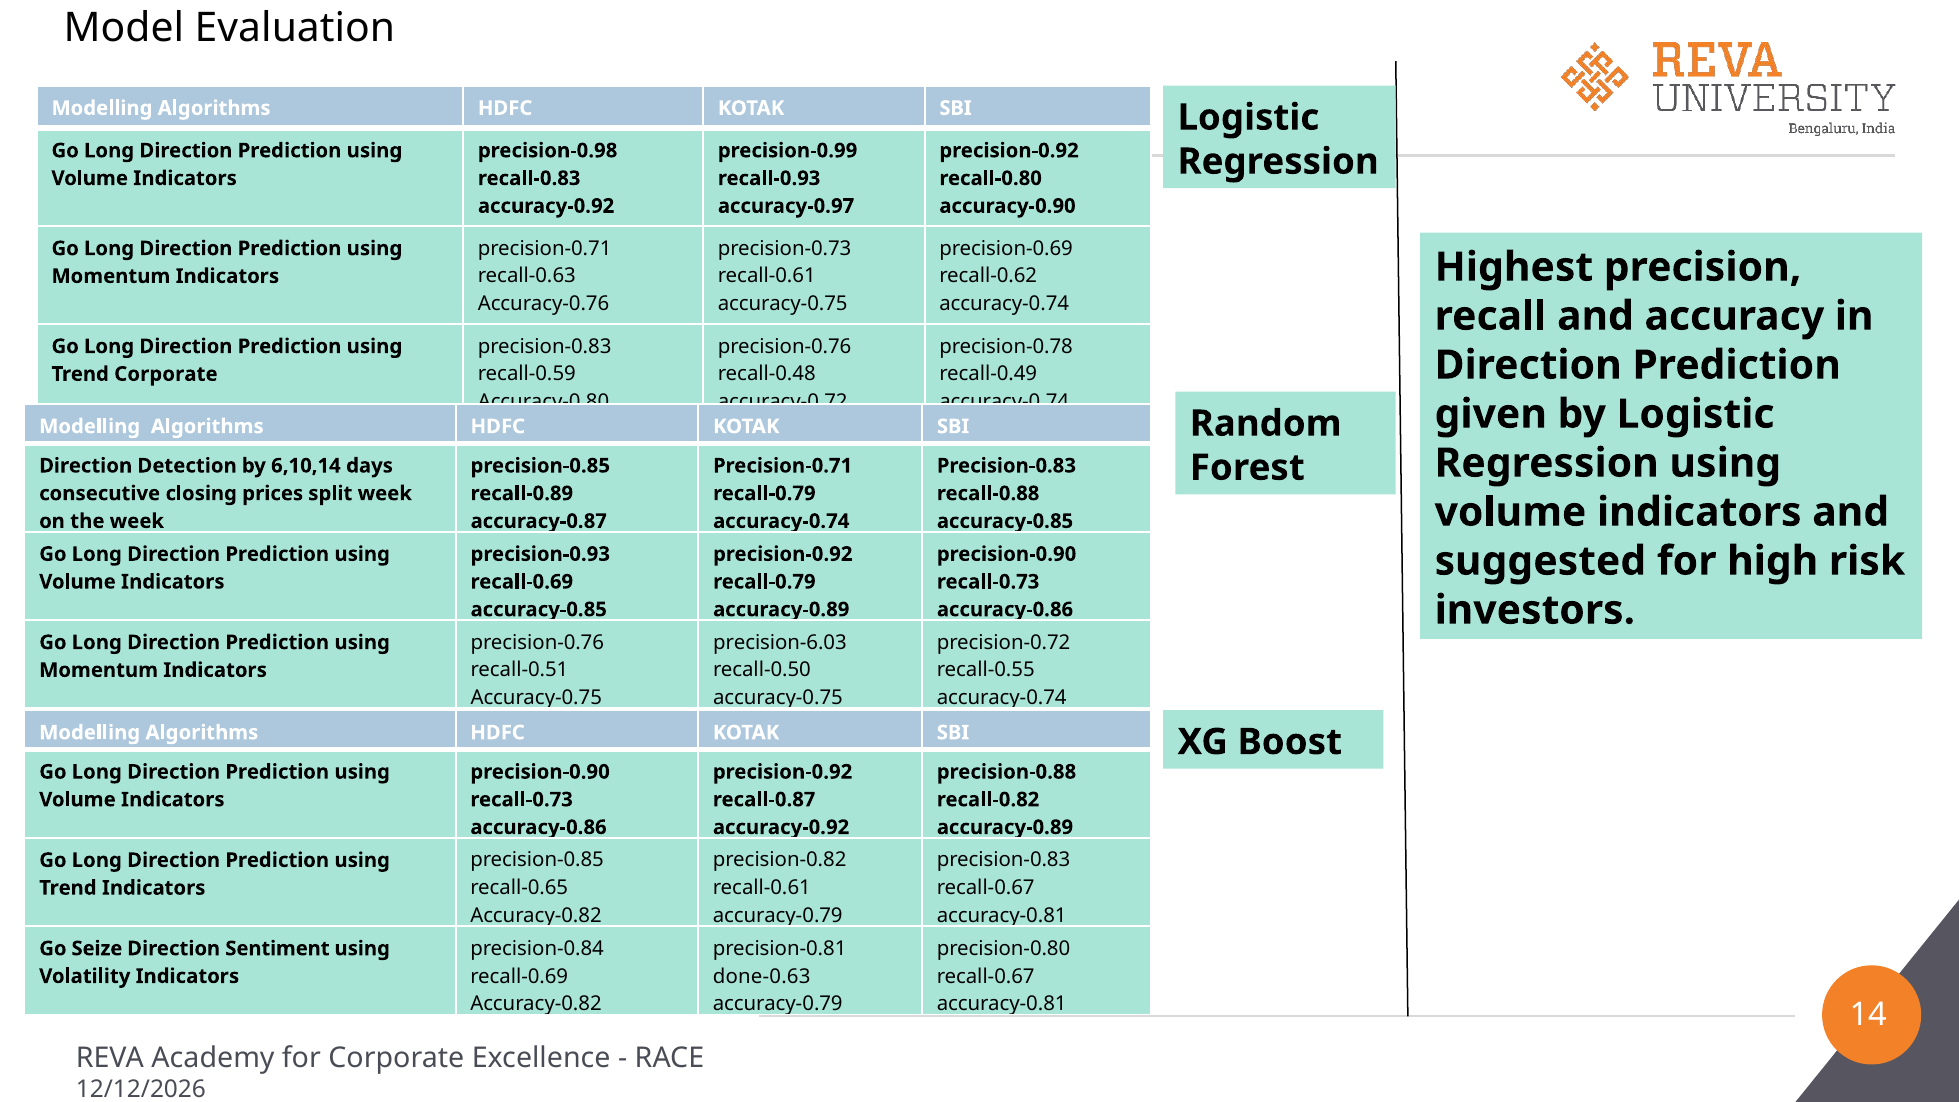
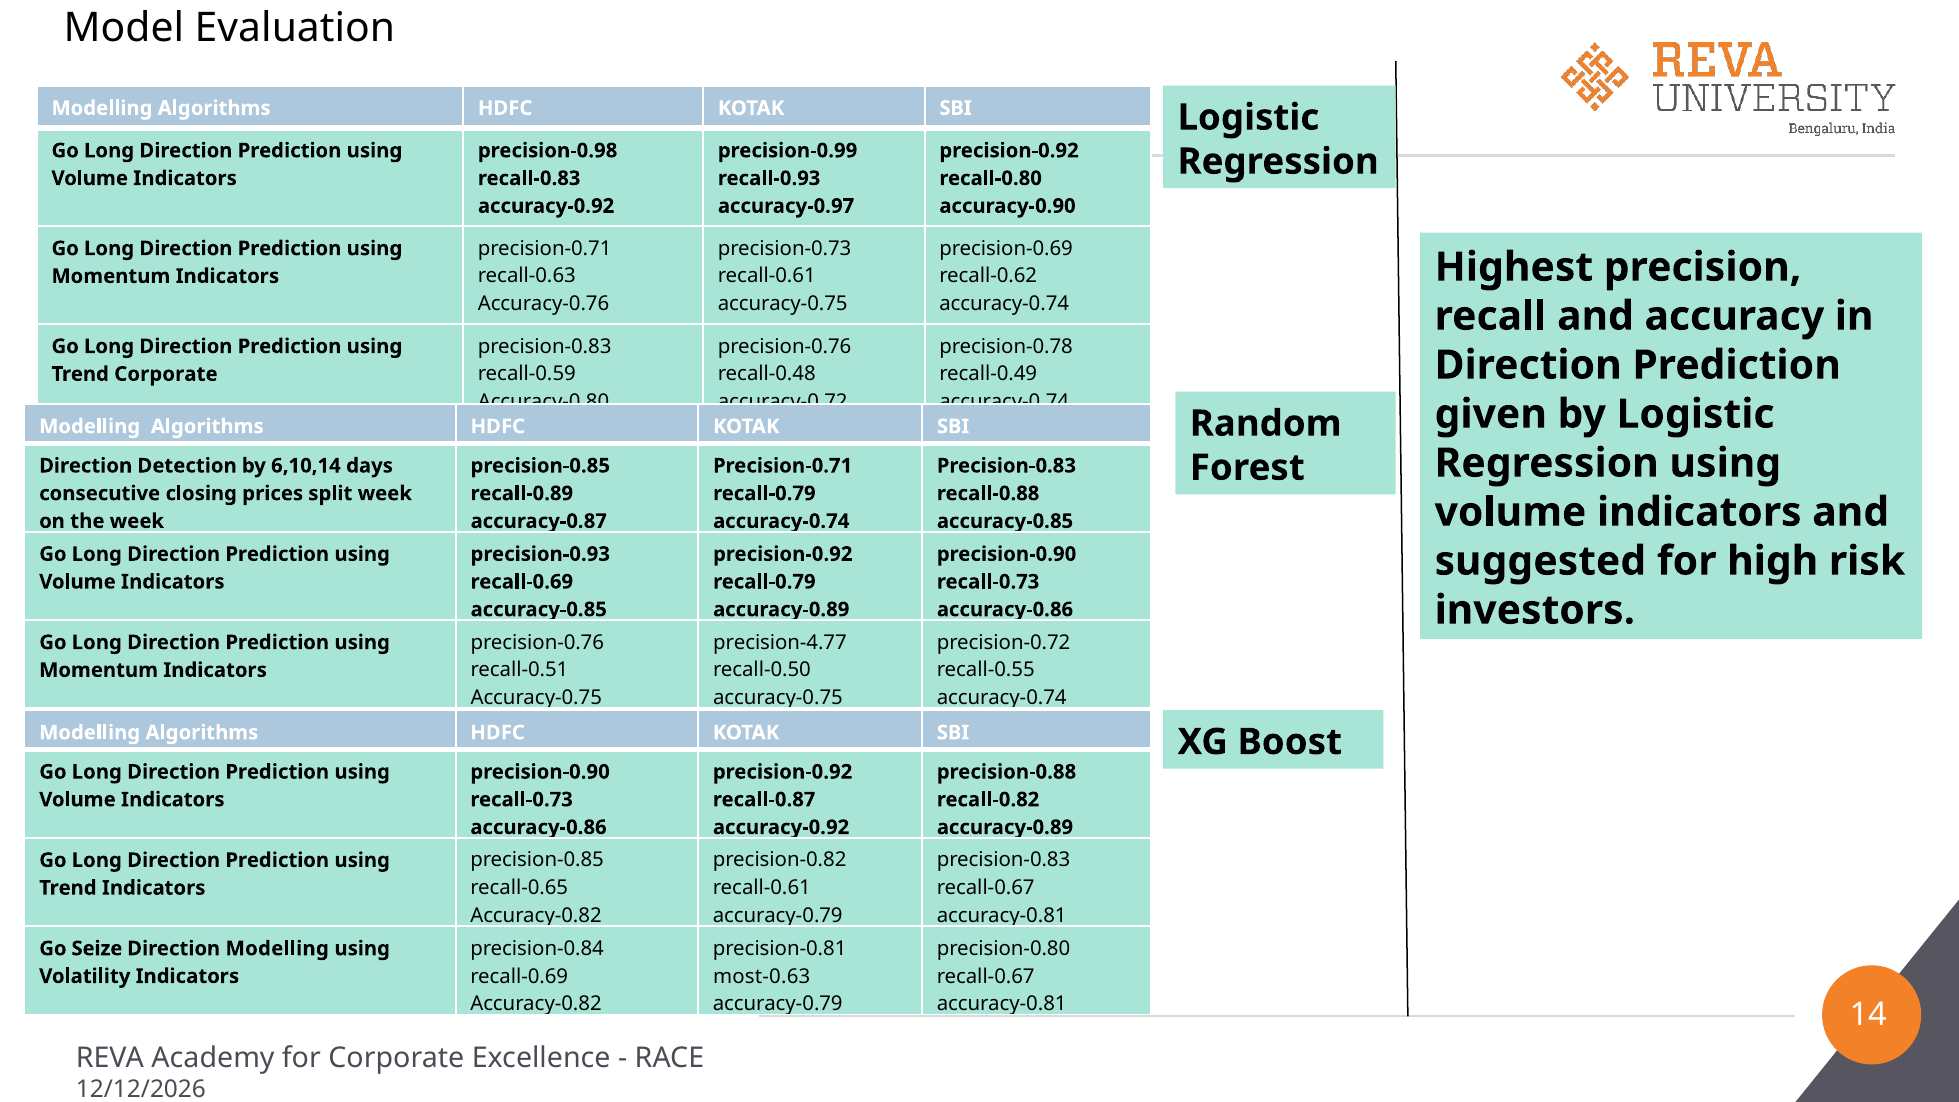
precision-6.03: precision-6.03 -> precision-4.77 (780, 642)
Direction Sentiment: Sentiment -> Modelling (277, 948)
done-0.63: done-0.63 -> most-0.63 (762, 976)
